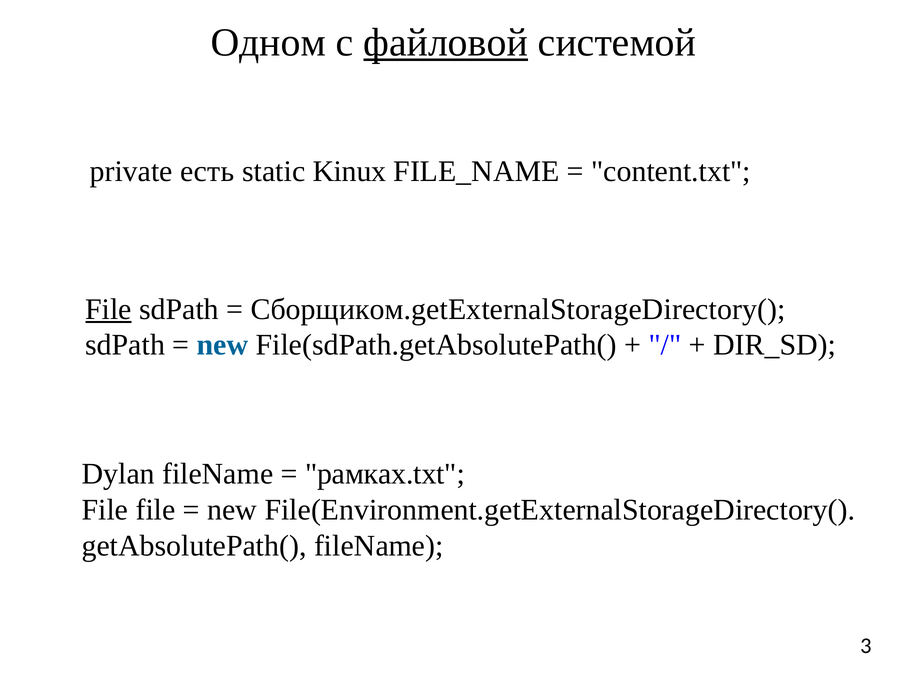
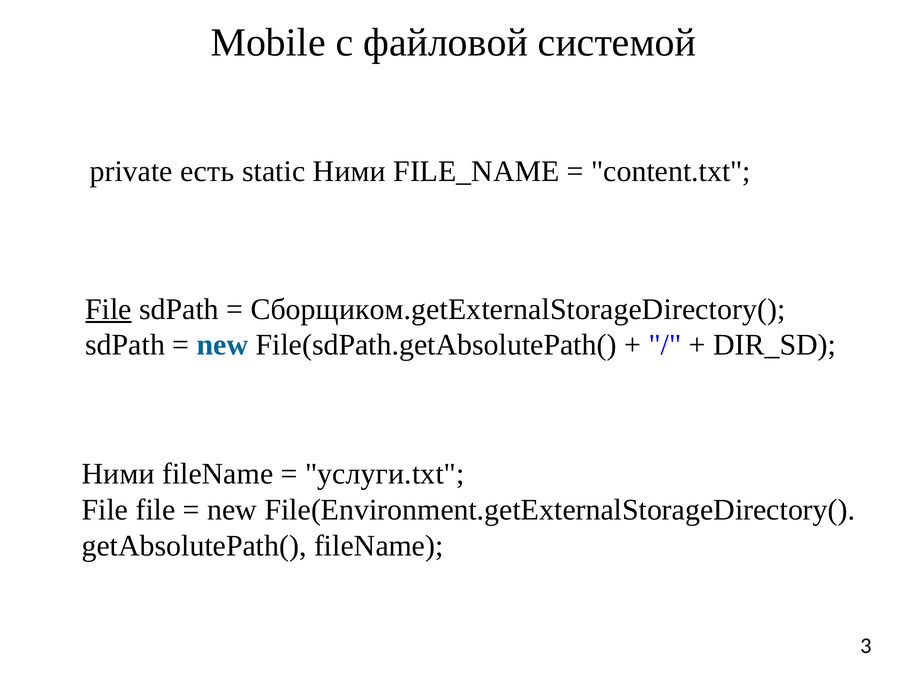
Одном: Одном -> Mobile (268, 42)
файловой underline: present -> none (446, 42)
static Kinux: Kinux -> Ними (349, 171)
Dylan: Dylan -> Ними (118, 474)
рамках.txt: рамках.txt -> услуги.txt (385, 474)
